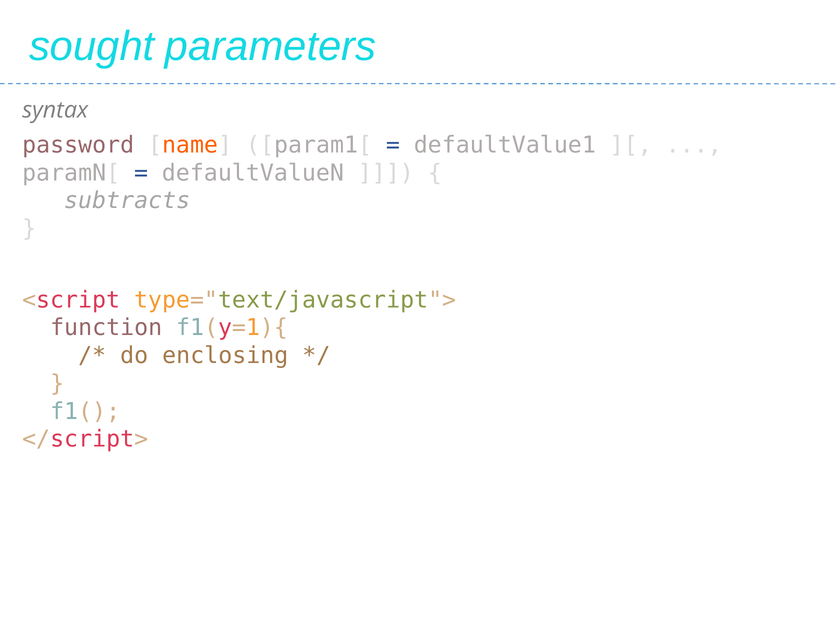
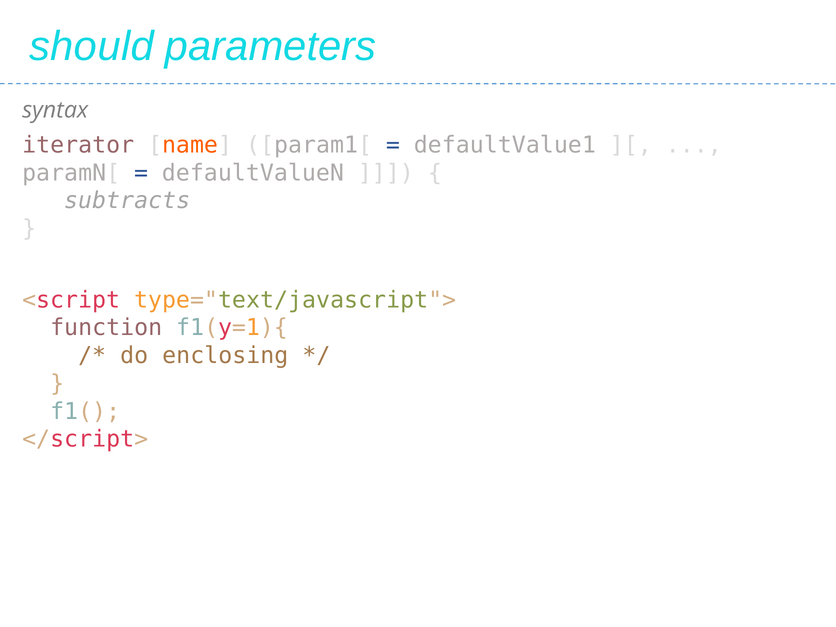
sought: sought -> should (92, 47)
password: password -> iterator (78, 145)
